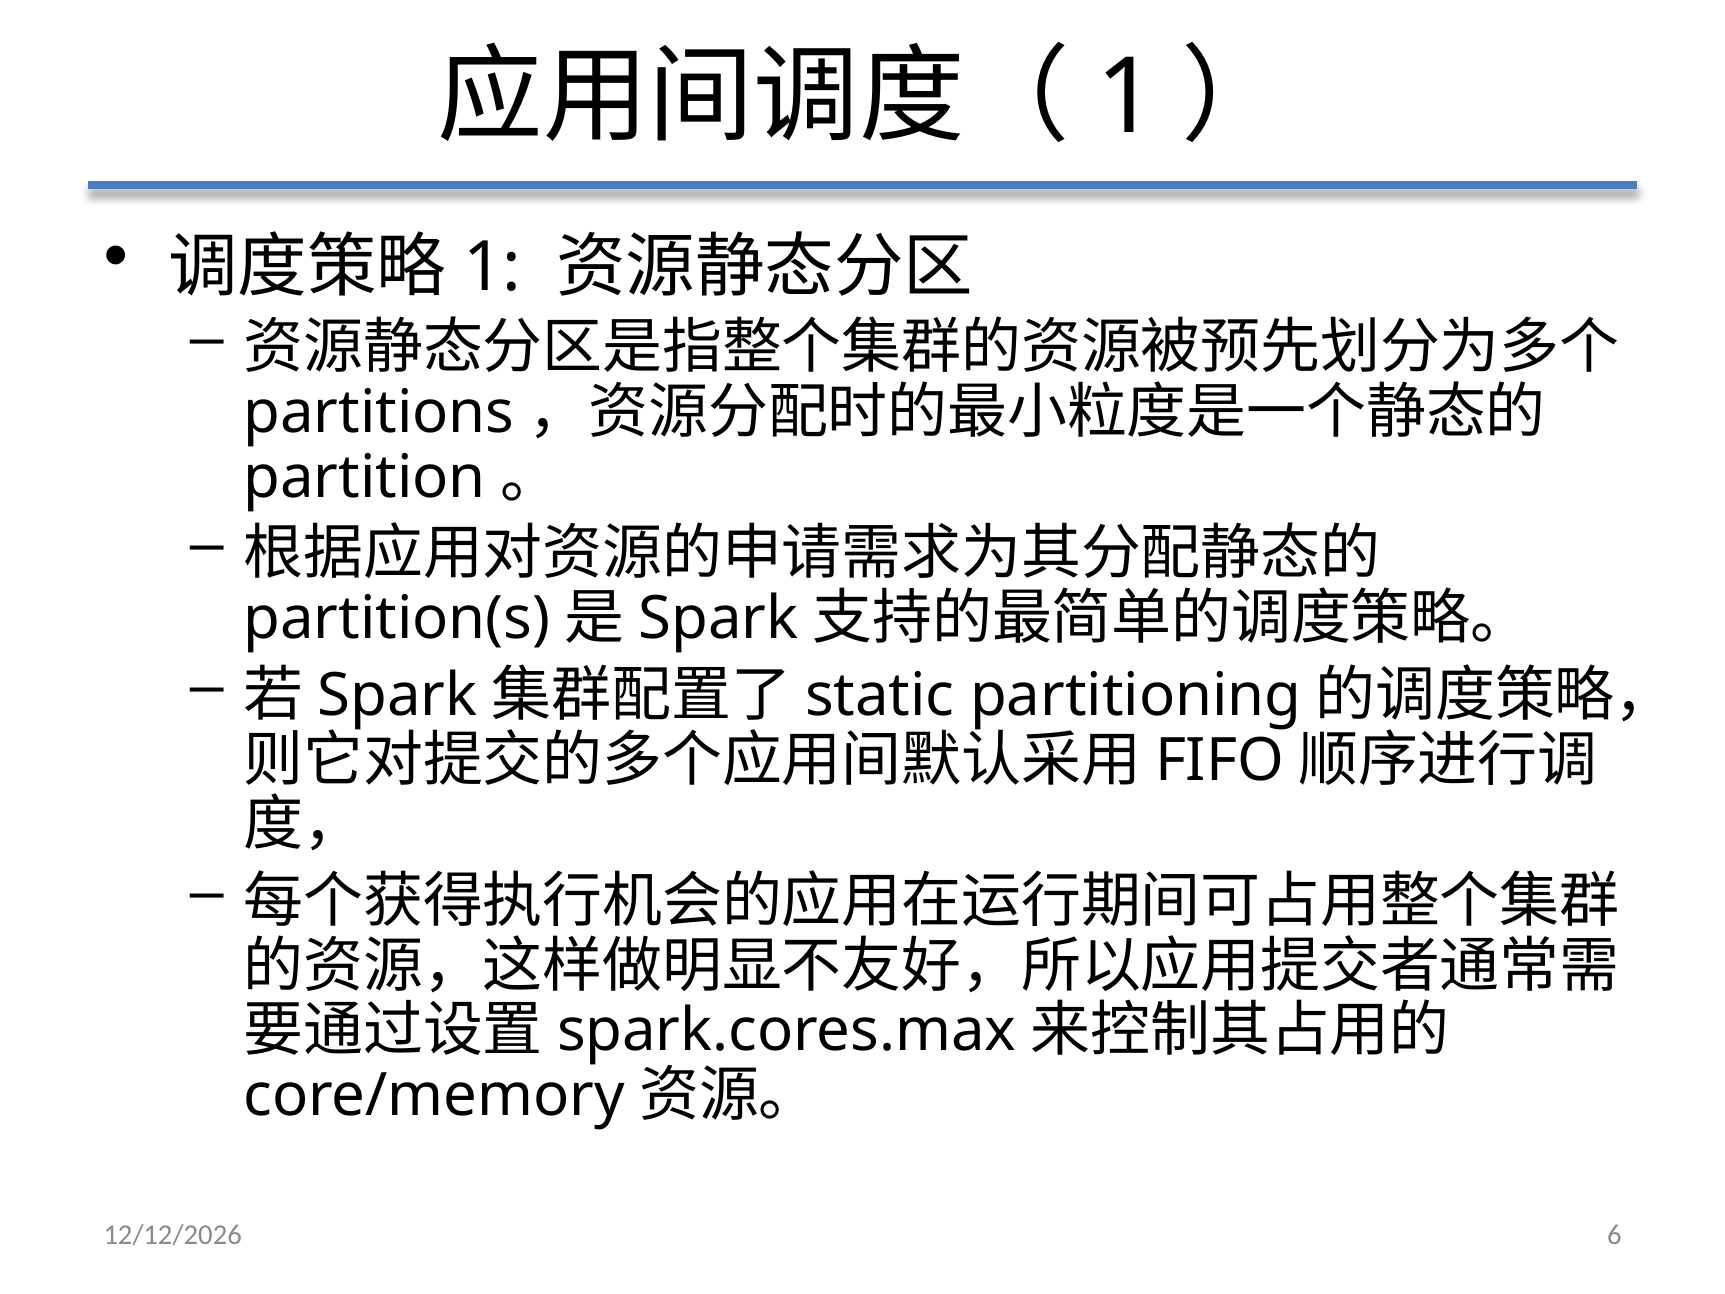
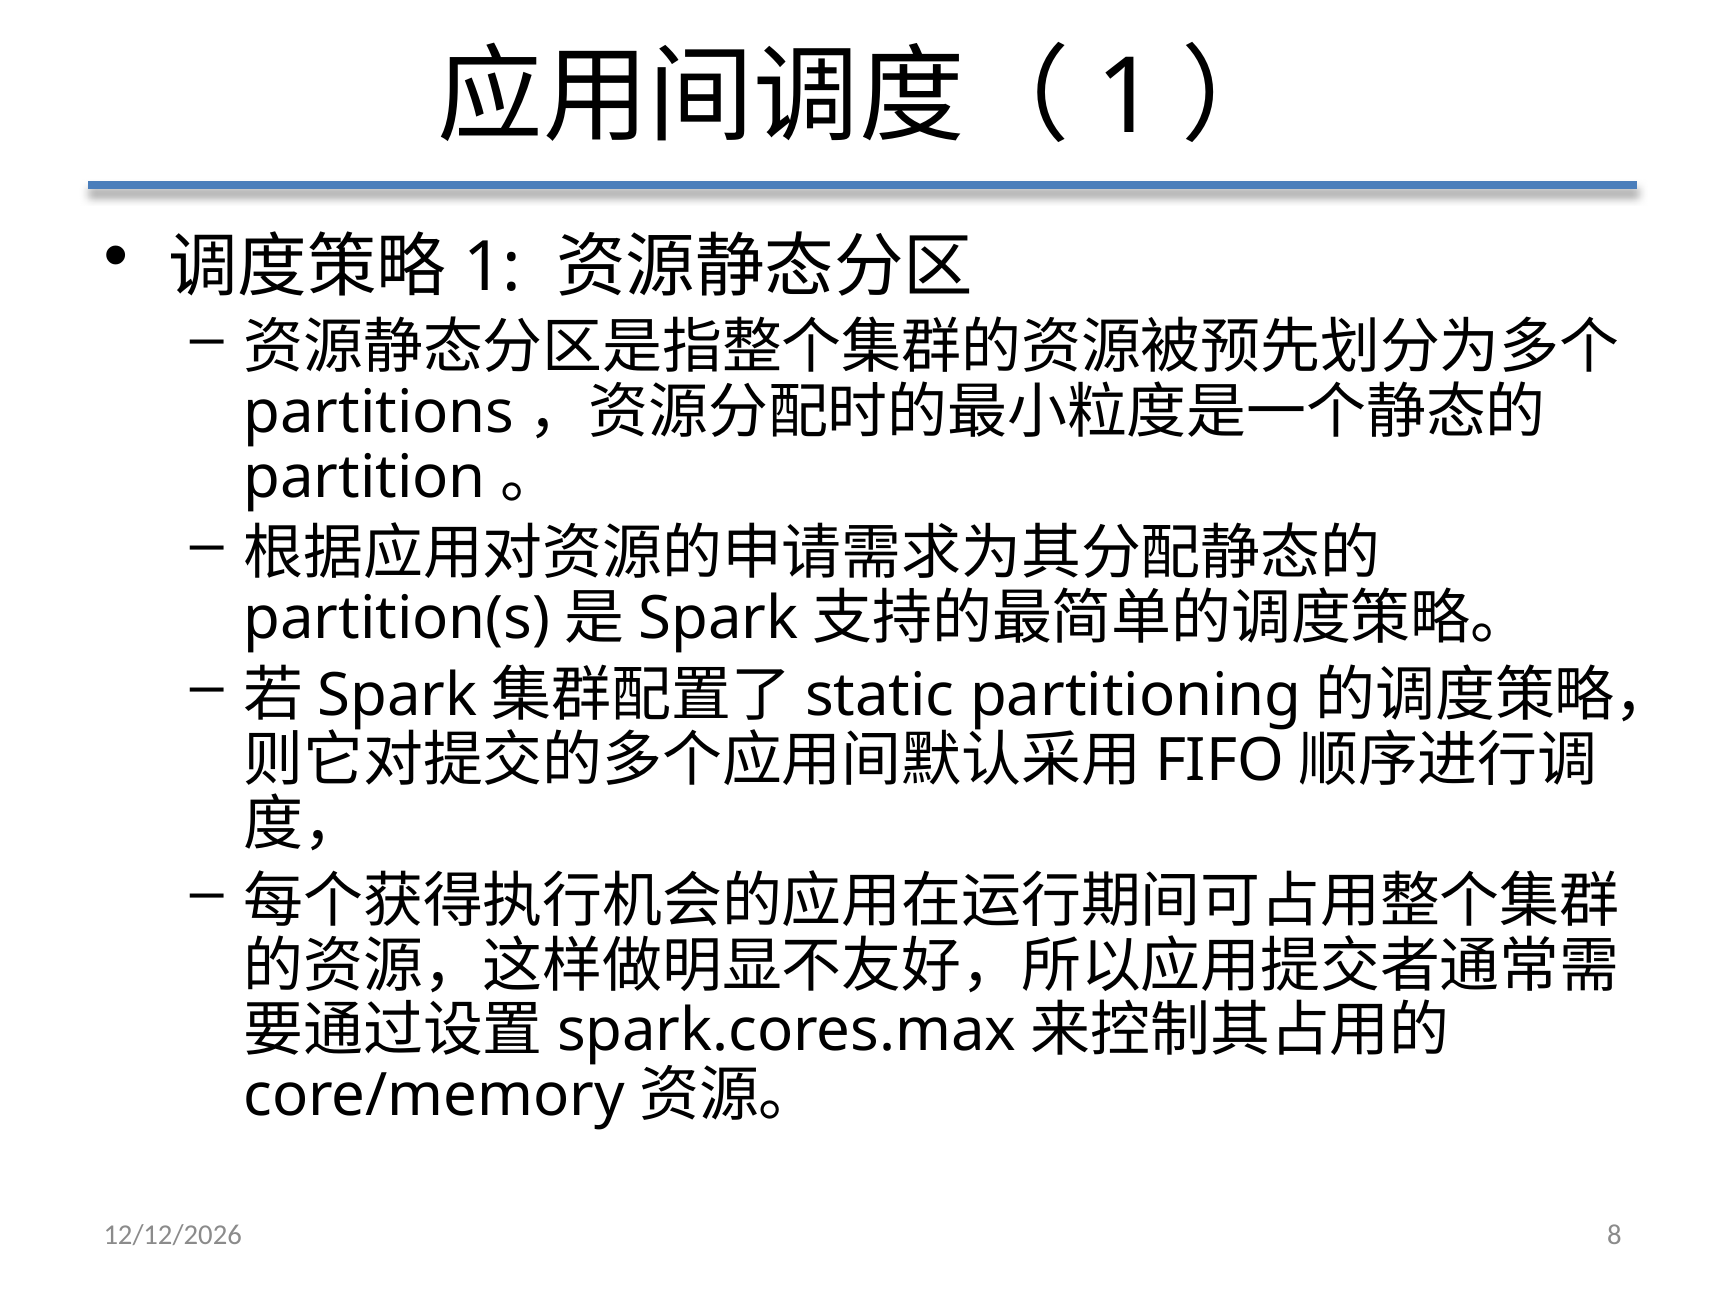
6: 6 -> 8 (1614, 1235)
